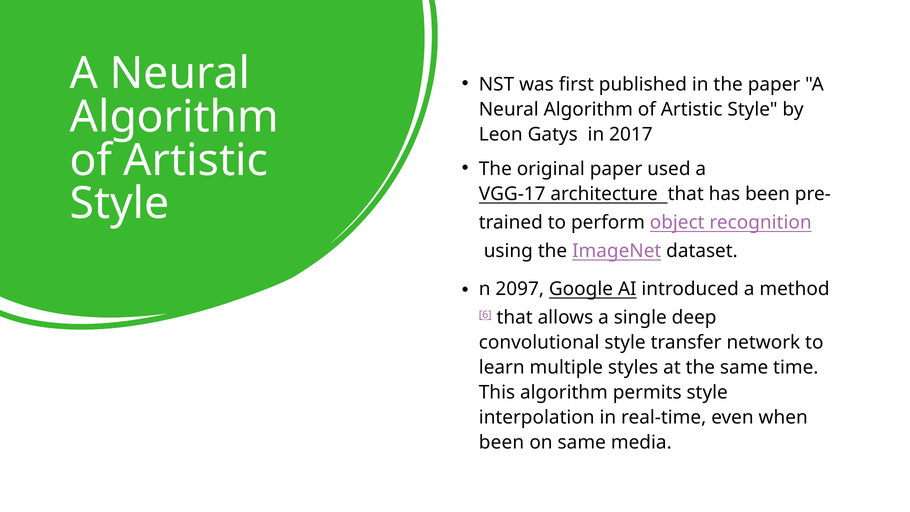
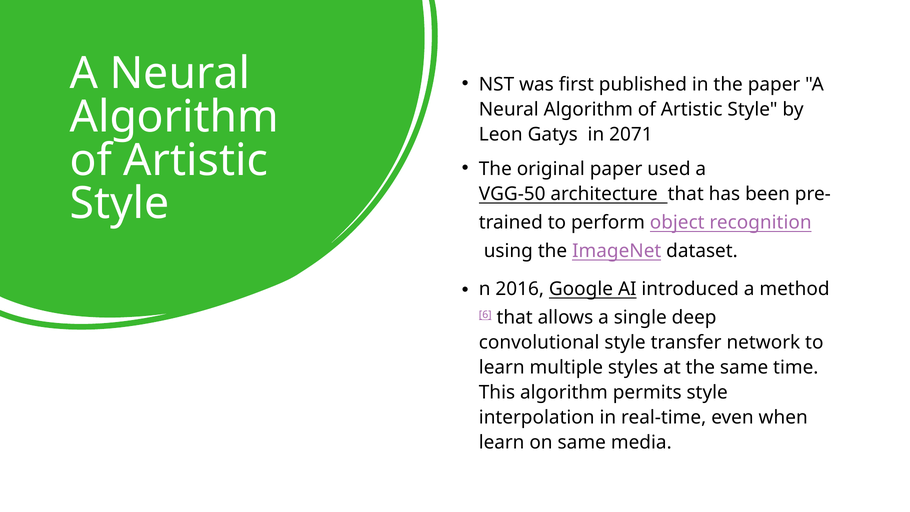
2017: 2017 -> 2071 (631, 134)
VGG-17: VGG-17 -> VGG-50 (512, 194)
2097: 2097 -> 2016 (520, 289)
been: been -> learn (502, 442)
